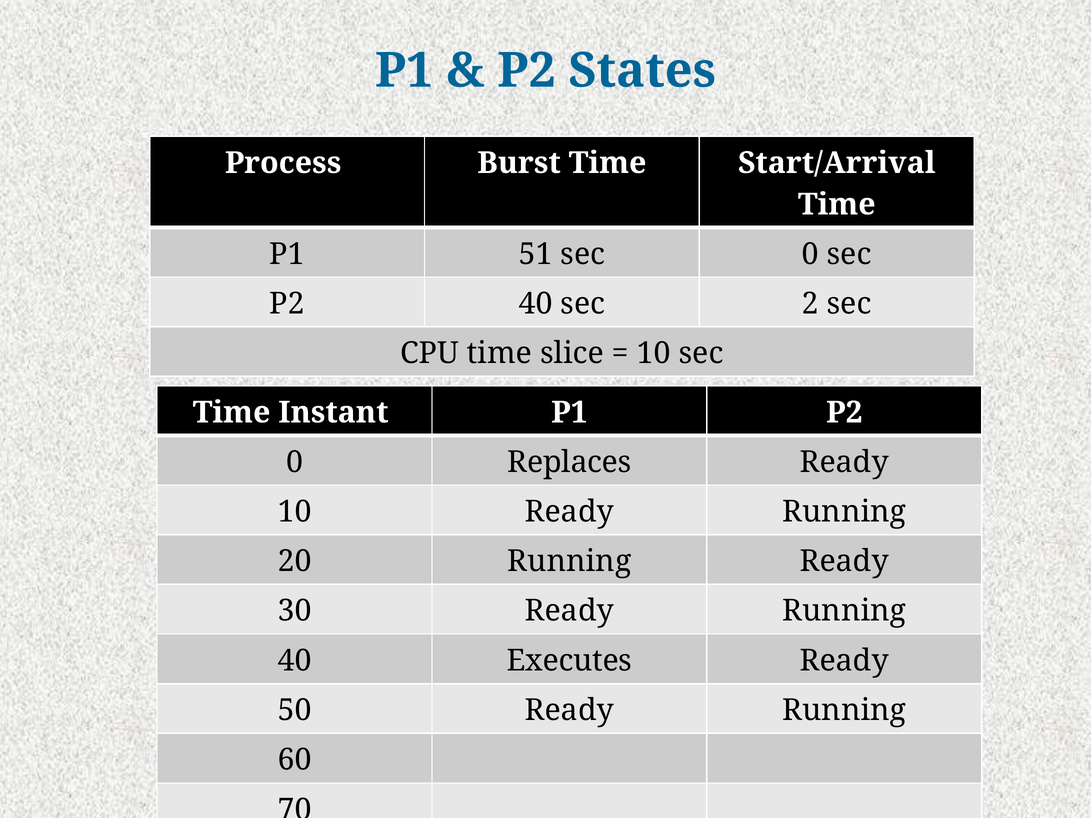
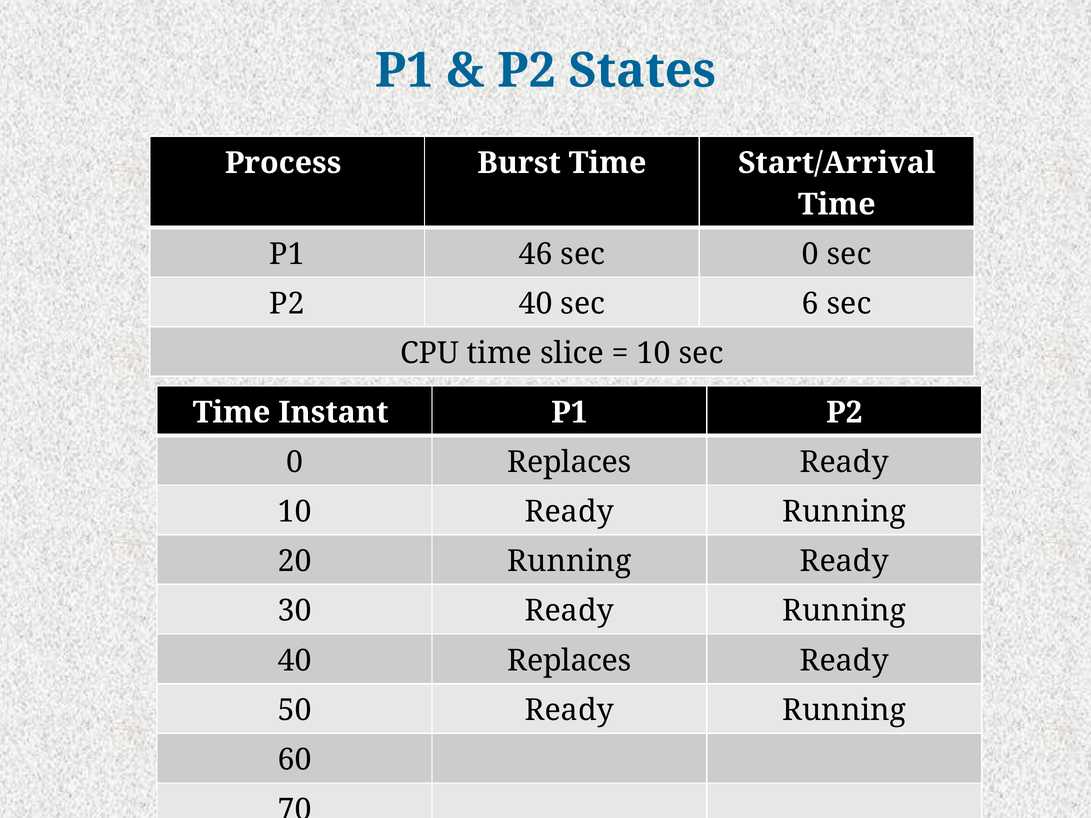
51: 51 -> 46 (536, 254)
2: 2 -> 6 (810, 304)
40 Executes: Executes -> Replaces (570, 661)
